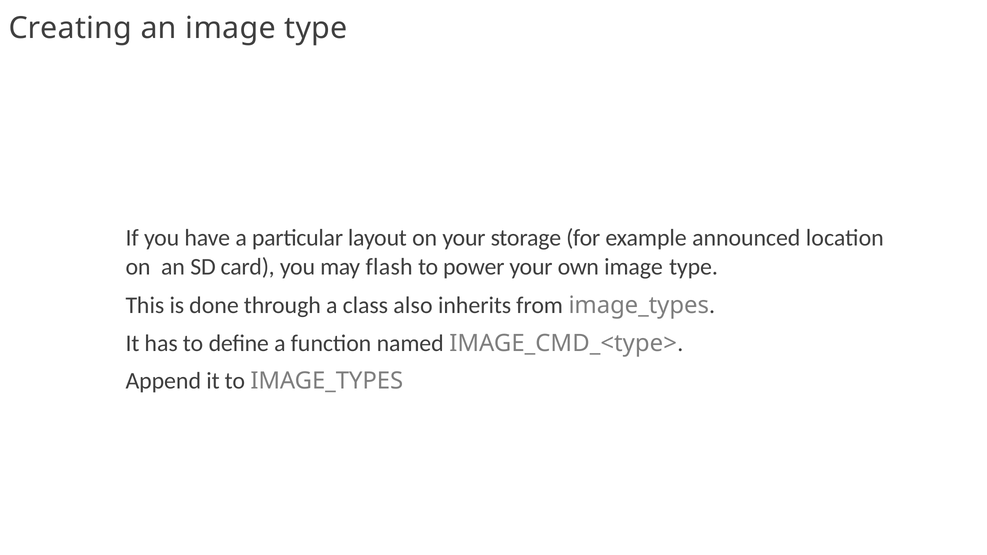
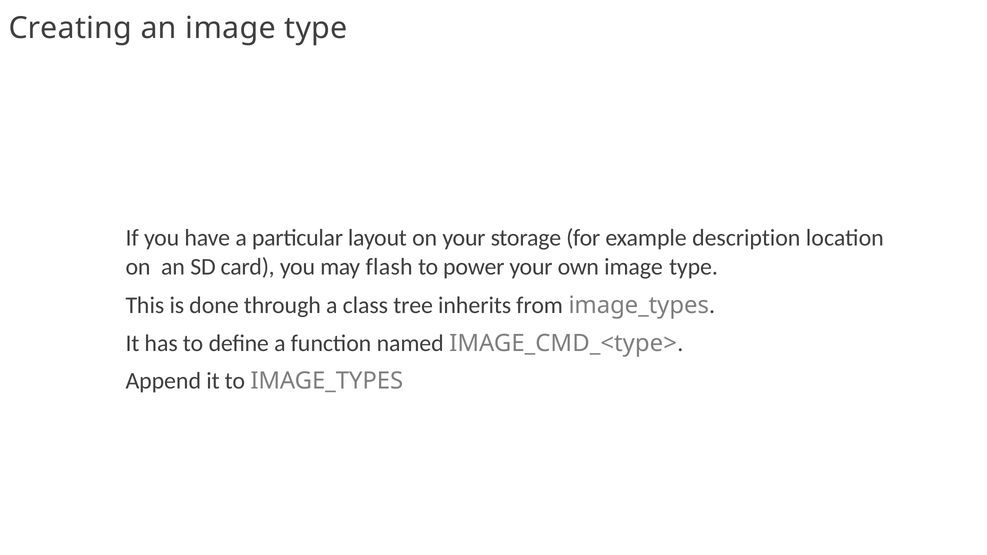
announced: announced -> description (746, 238)
also: also -> tree (413, 305)
